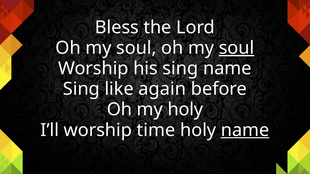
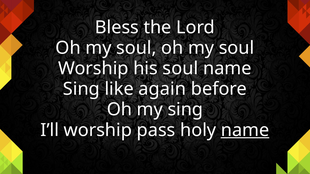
soul underline: present -> none (237, 48)
his sing: sing -> soul (180, 69)
my holy: holy -> sing (185, 110)
time: time -> pass (156, 130)
